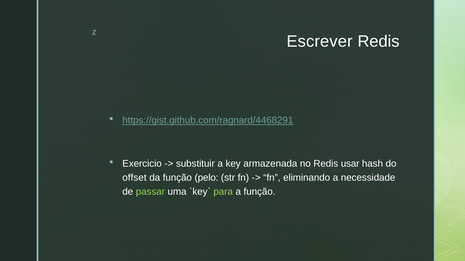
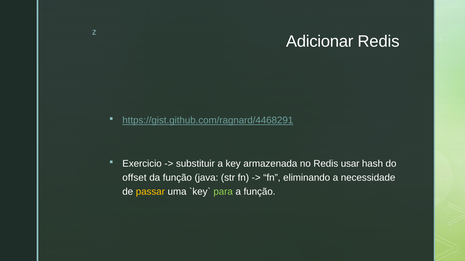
Escrever: Escrever -> Adicionar (320, 41)
pelo: pelo -> java (206, 178)
passar colour: light green -> yellow (150, 192)
